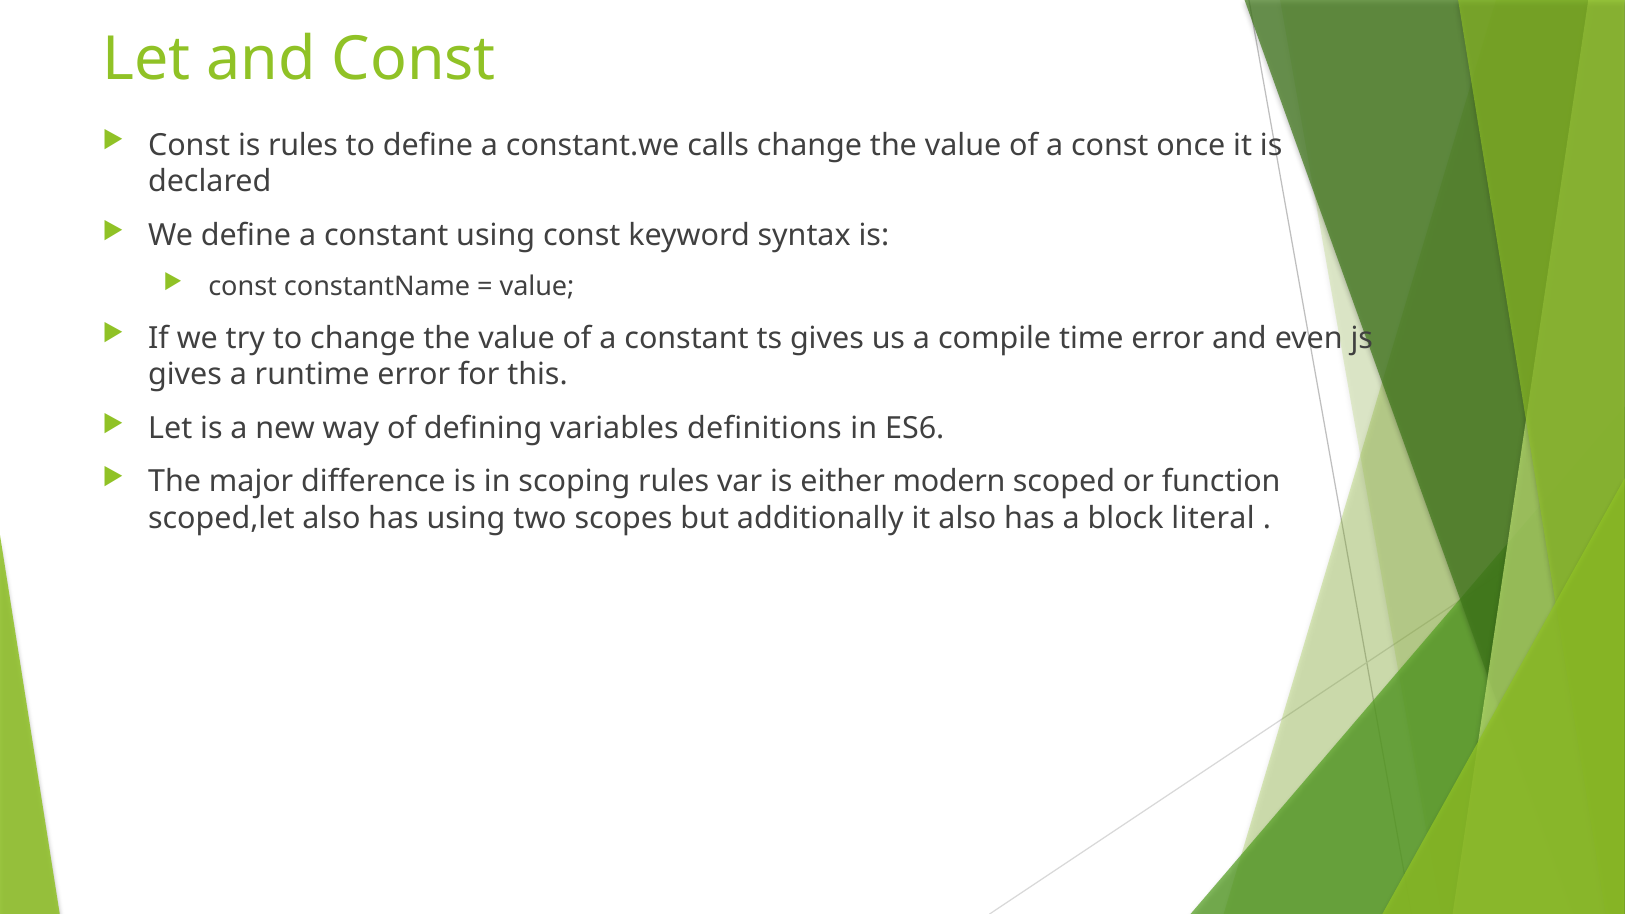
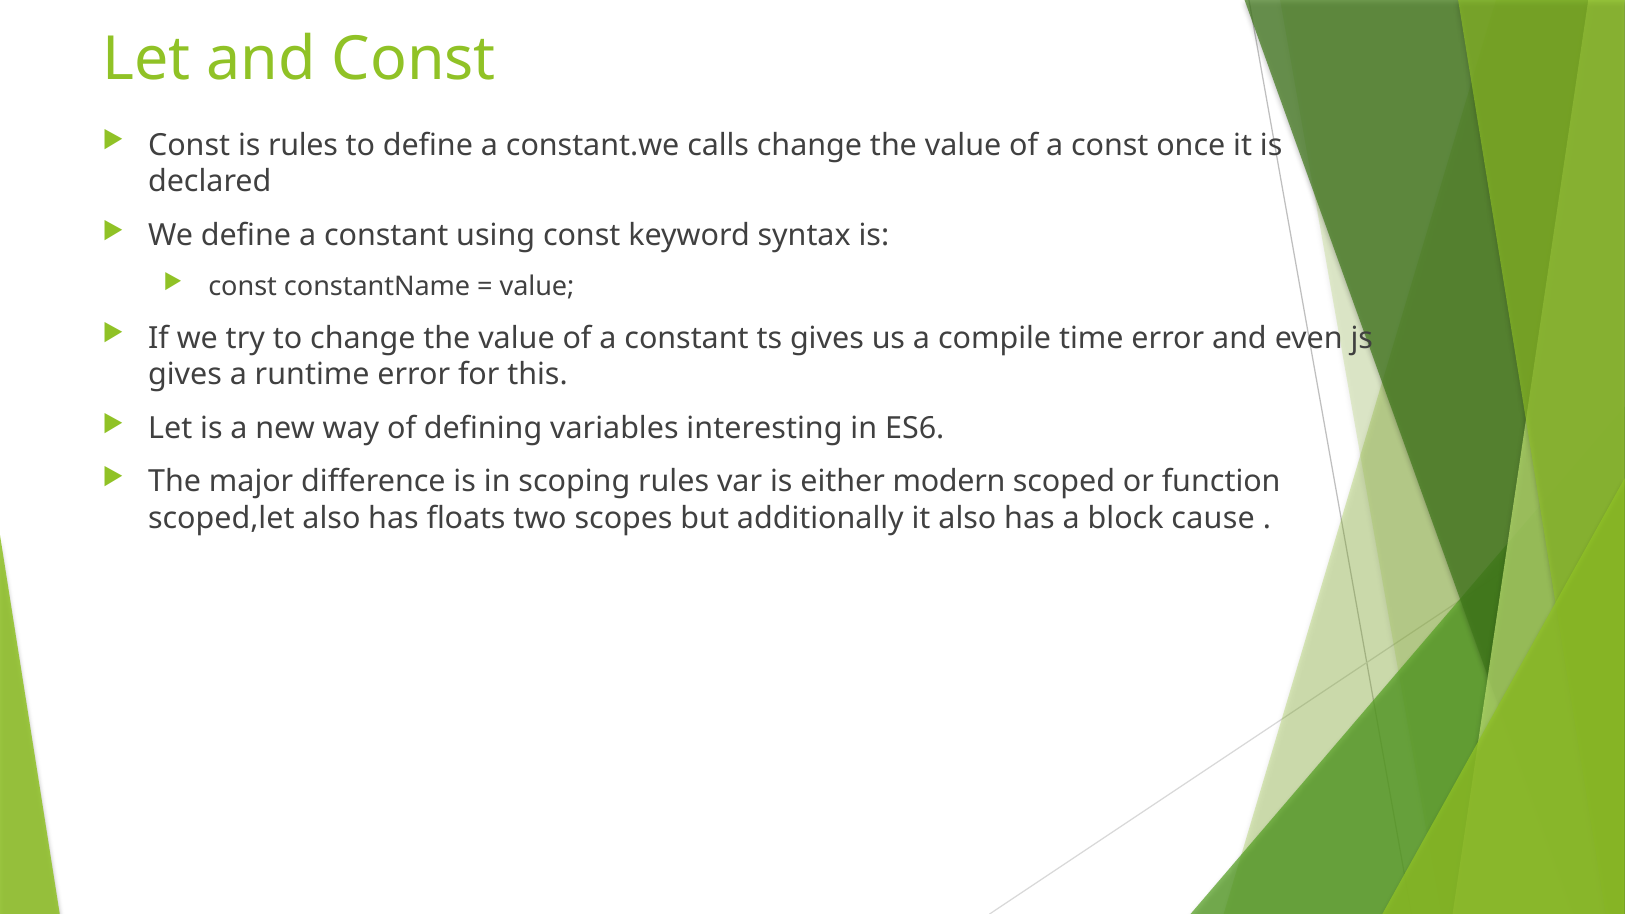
definitions: definitions -> interesting (765, 428)
has using: using -> floats (466, 518)
literal: literal -> cause (1213, 518)
